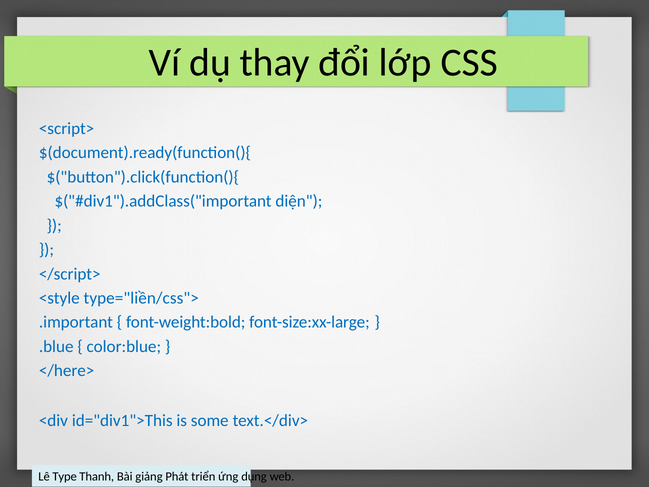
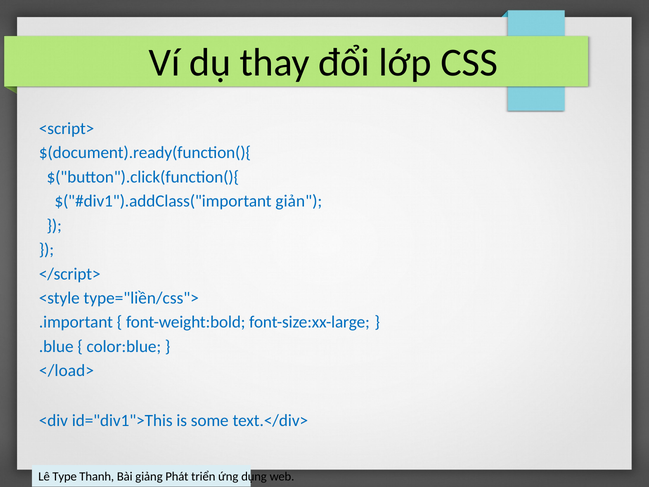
diện: diện -> giản (299, 201)
</here>: </here> -> </load> (67, 370)
